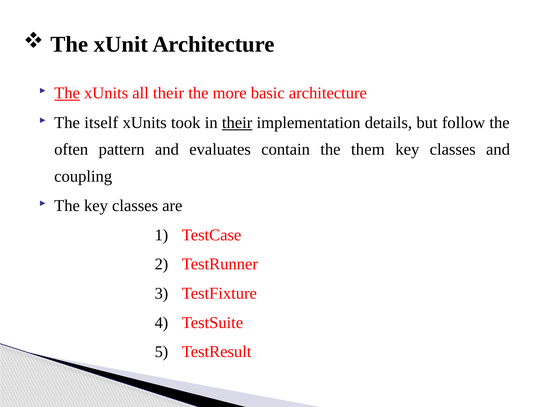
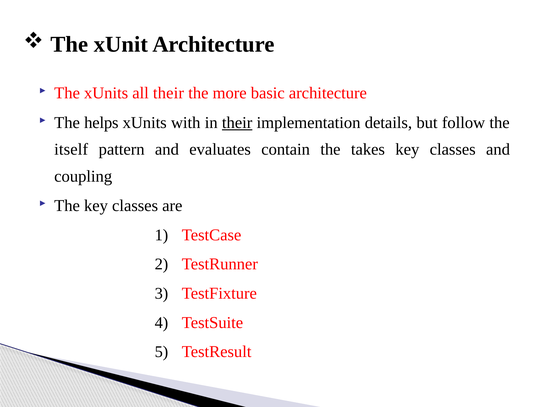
The underline: present -> none (67, 93)
itself: itself -> helps (101, 123)
took: took -> with (186, 123)
often: often -> itself (71, 150)
them: them -> takes (368, 150)
